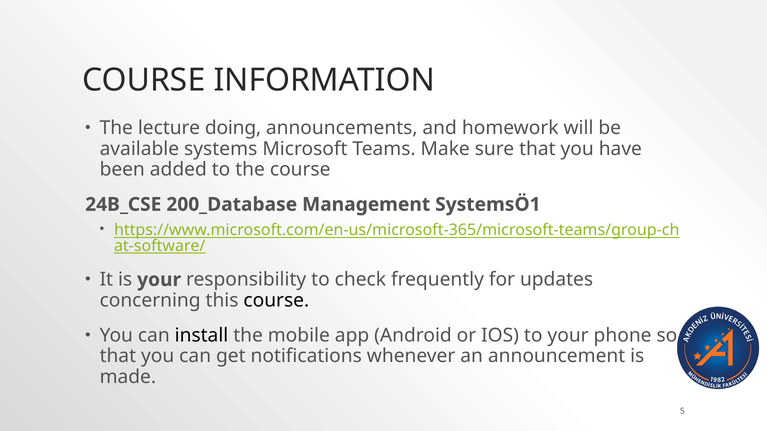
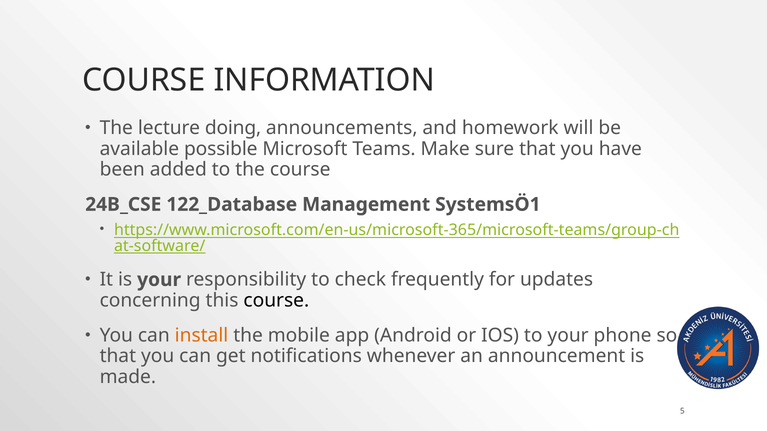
systems: systems -> possible (221, 149)
200_Database: 200_Database -> 122_Database (232, 205)
install colour: black -> orange (201, 336)
